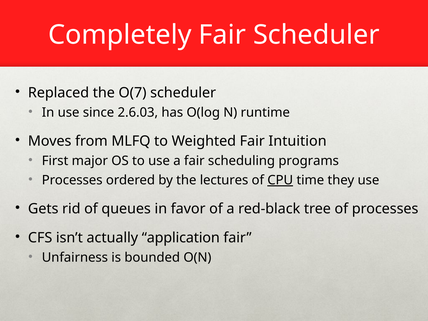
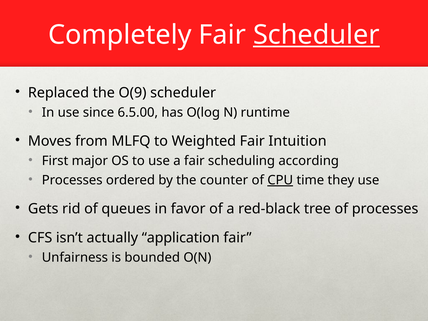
Scheduler underline: none -> present (316, 35)
O(7: O(7 -> O(9 (133, 93)
2.6.03: 2.6.03 -> 6.5.00 (138, 113)
programs: programs -> according (309, 161)
lectures: lectures -> counter (224, 180)
